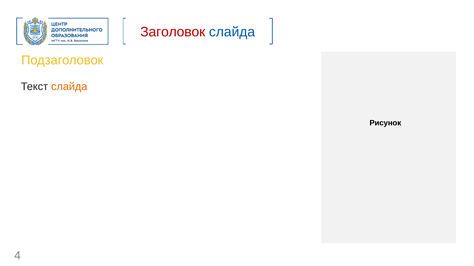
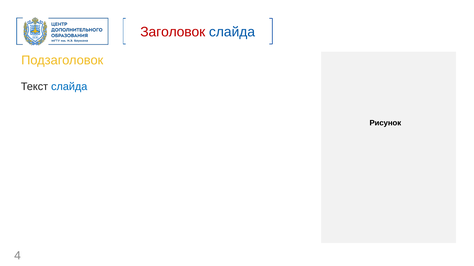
слайда colour: orange -> blue (69, 87)
